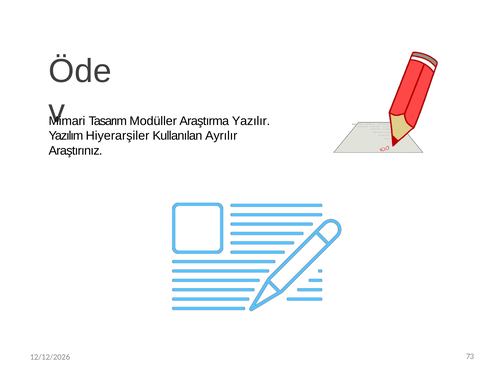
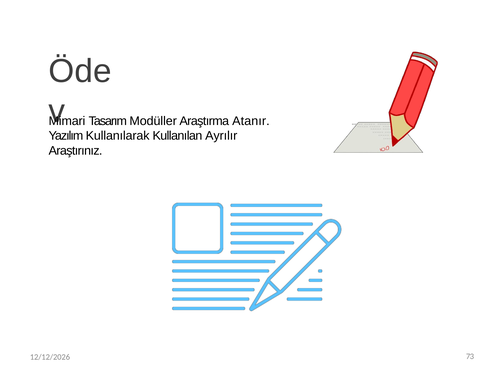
Yazılır: Yazılır -> Atanır (251, 121)
Hiyerarşiler: Hiyerarşiler -> Kullanılarak (118, 136)
